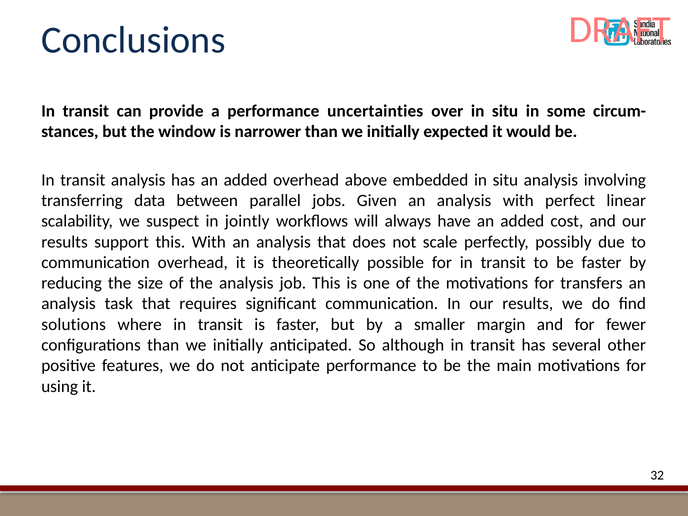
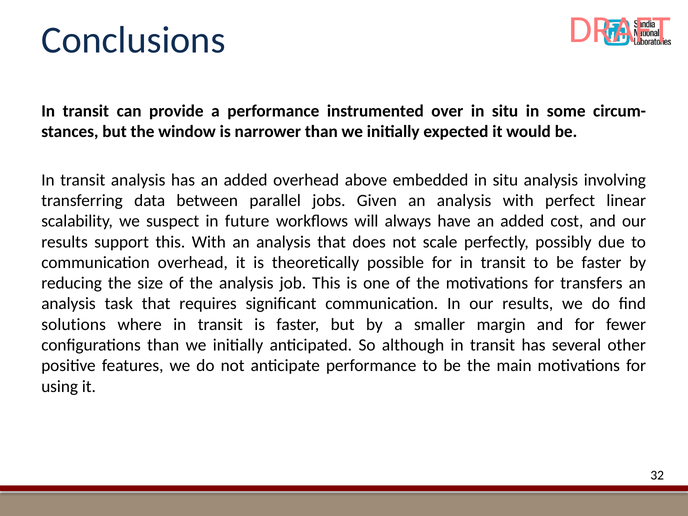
uncertainties: uncertainties -> instrumented (375, 111)
jointly: jointly -> future (247, 221)
